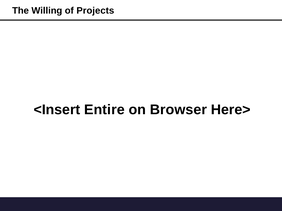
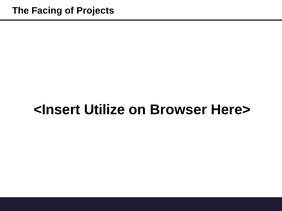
Willing: Willing -> Facing (47, 11)
Entire: Entire -> Utilize (105, 110)
